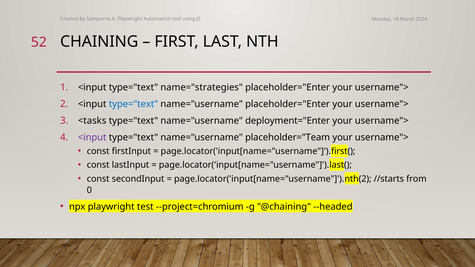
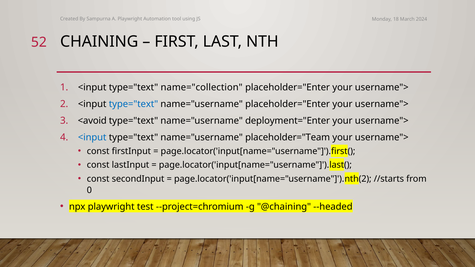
name="strategies: name="strategies -> name="collection (202, 88)
<tasks: <tasks -> <avoid (92, 121)
<input colour: purple -> blue (92, 137)
